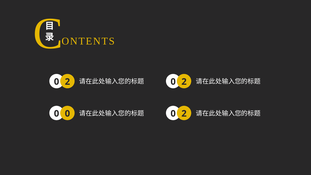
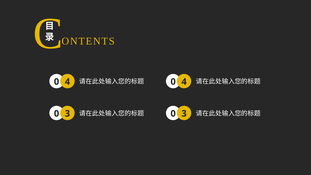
2: 2 -> 4 (67, 82)
2: 2 -> 4 (184, 82)
0: 0 -> 3 (67, 114)
2: 2 -> 3 (184, 114)
